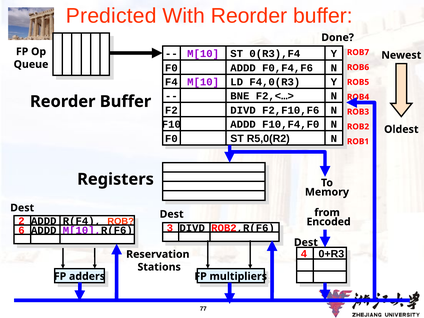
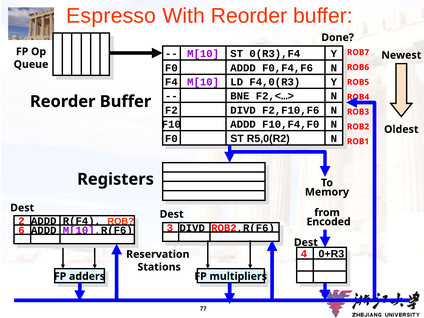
Predicted: Predicted -> Espresso (111, 16)
